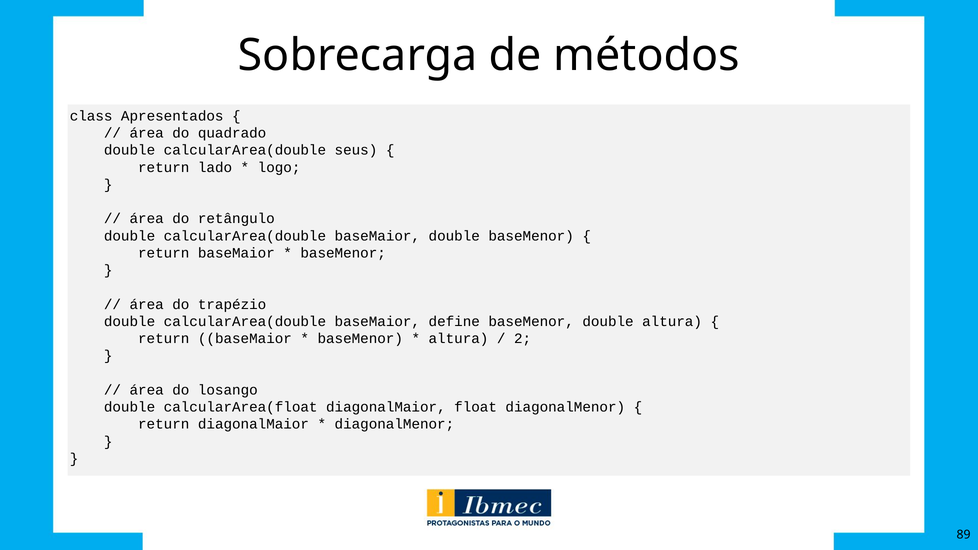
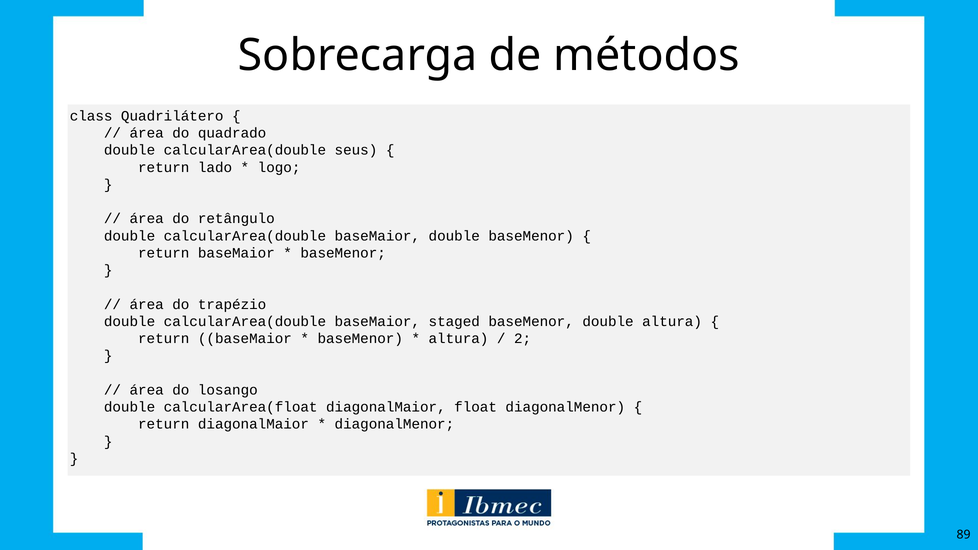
Apresentados: Apresentados -> Quadrilátero (172, 116)
define: define -> staged (454, 322)
